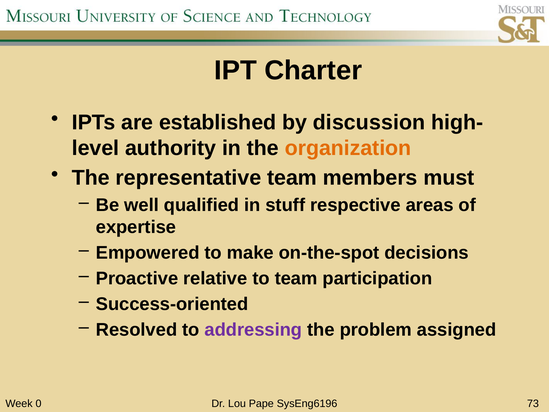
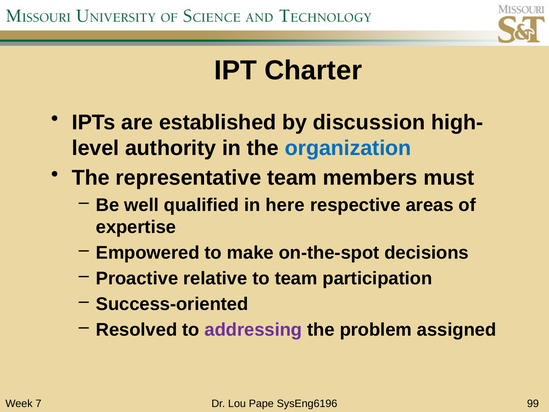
organization colour: orange -> blue (348, 148)
stuff: stuff -> here (285, 205)
0: 0 -> 7 (39, 403)
73: 73 -> 99 (533, 403)
